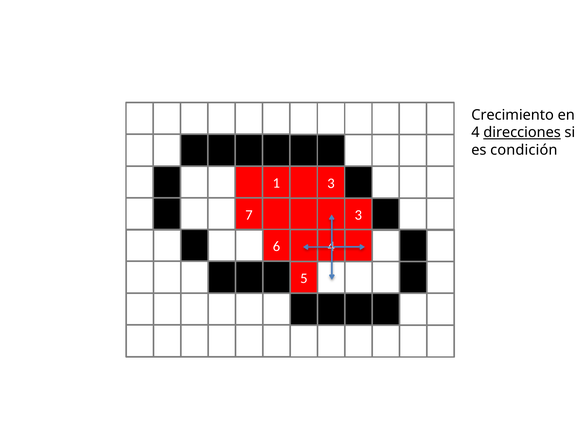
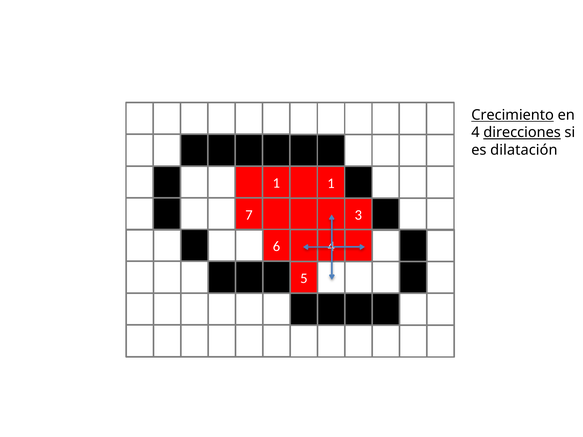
Crecimiento underline: none -> present (513, 115)
condición: condición -> dilatación (524, 150)
1 3: 3 -> 1 (331, 183)
